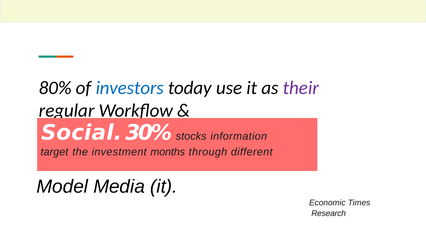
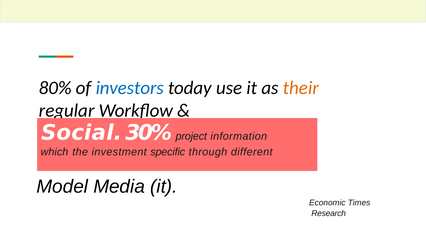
their colour: purple -> orange (301, 88)
stocks: stocks -> project (191, 136)
target: target -> which (54, 152)
months: months -> specific (168, 152)
